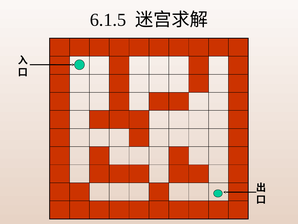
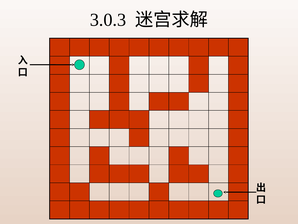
6.1.5: 6.1.5 -> 3.0.3 (108, 20)
